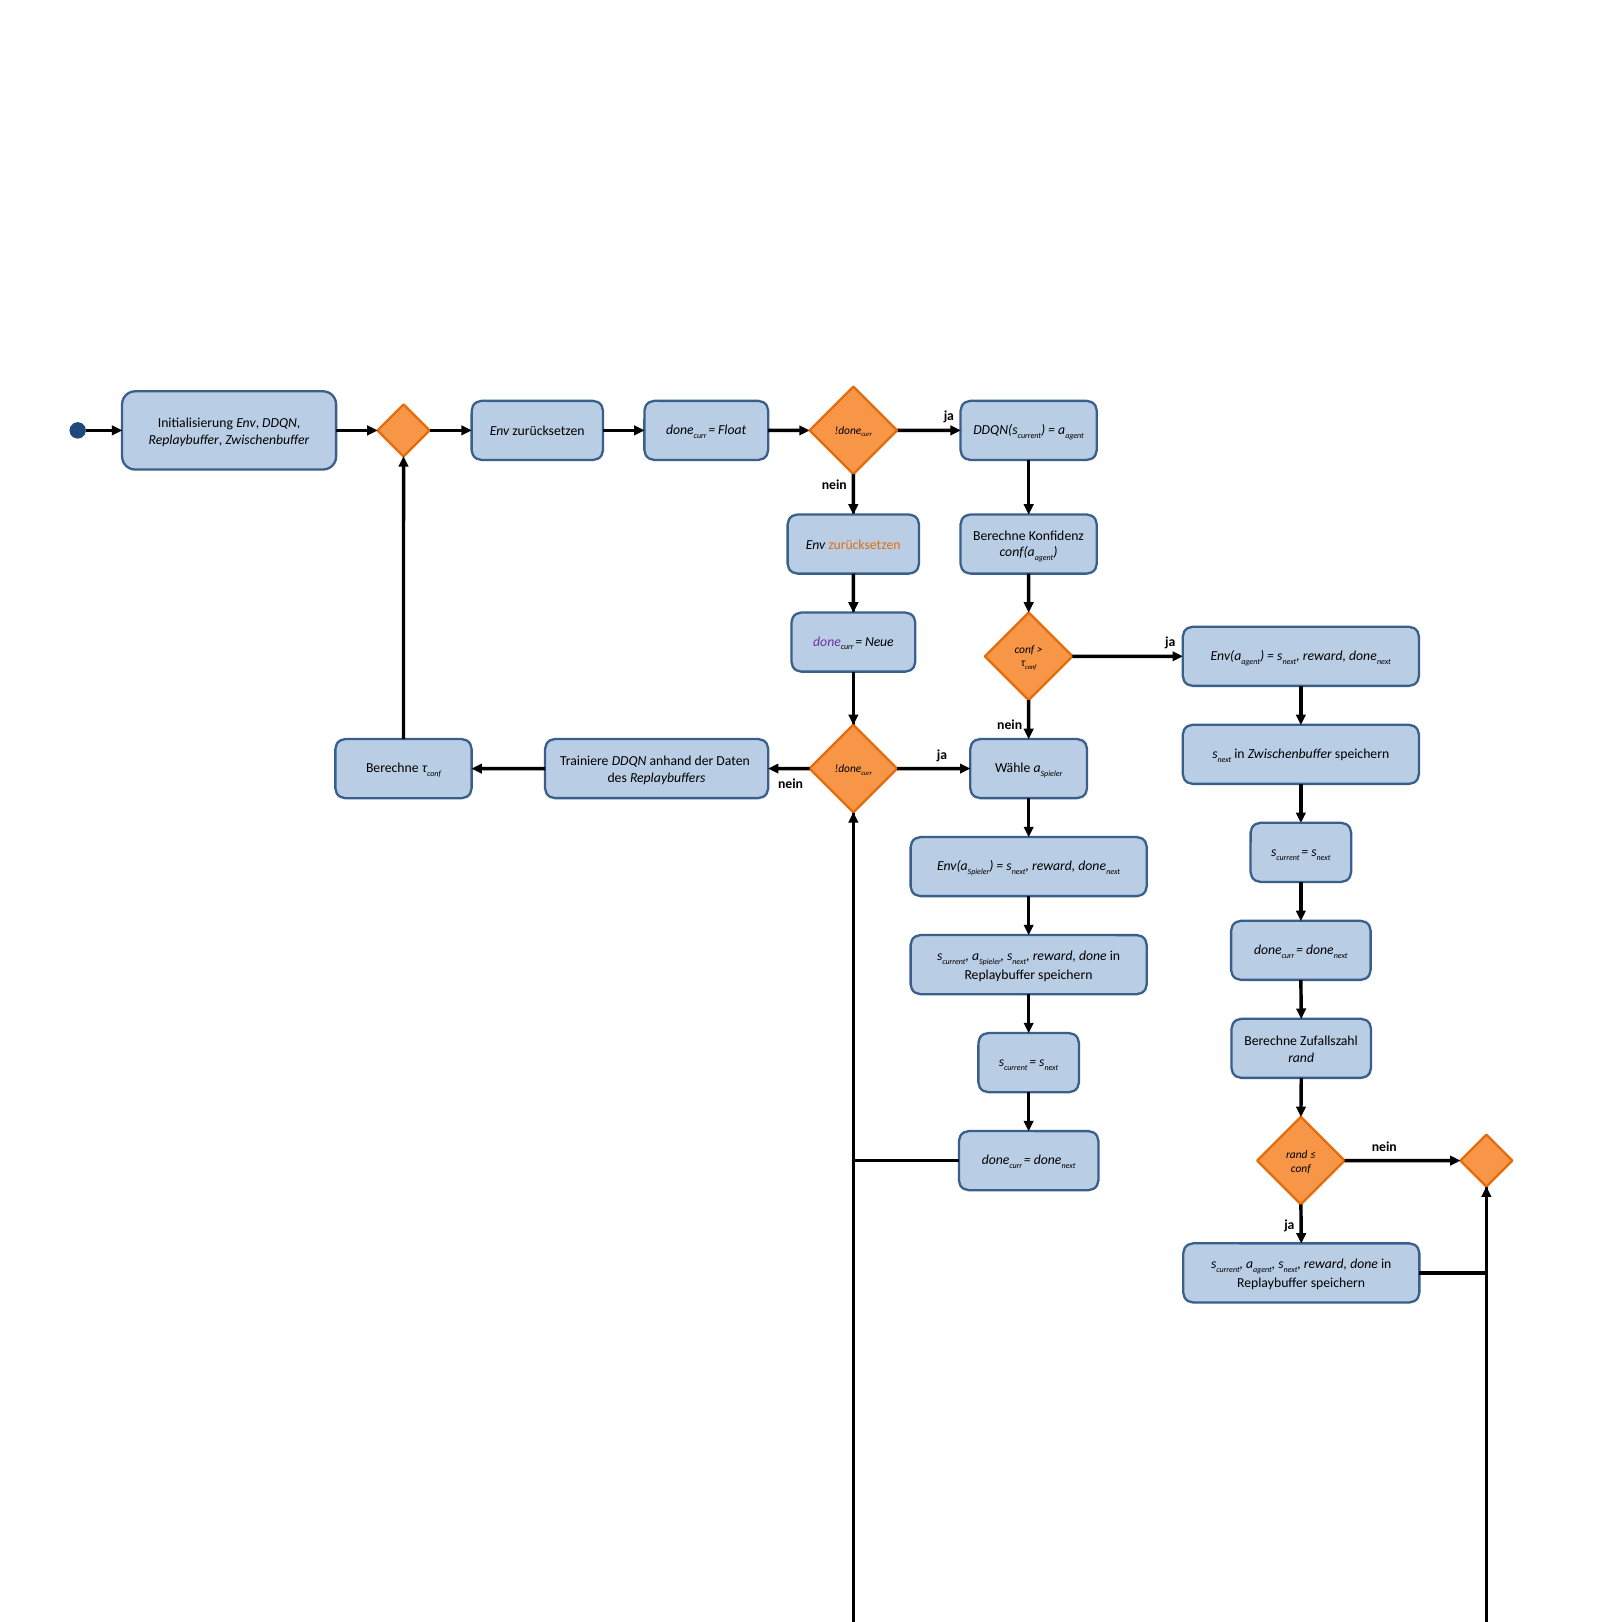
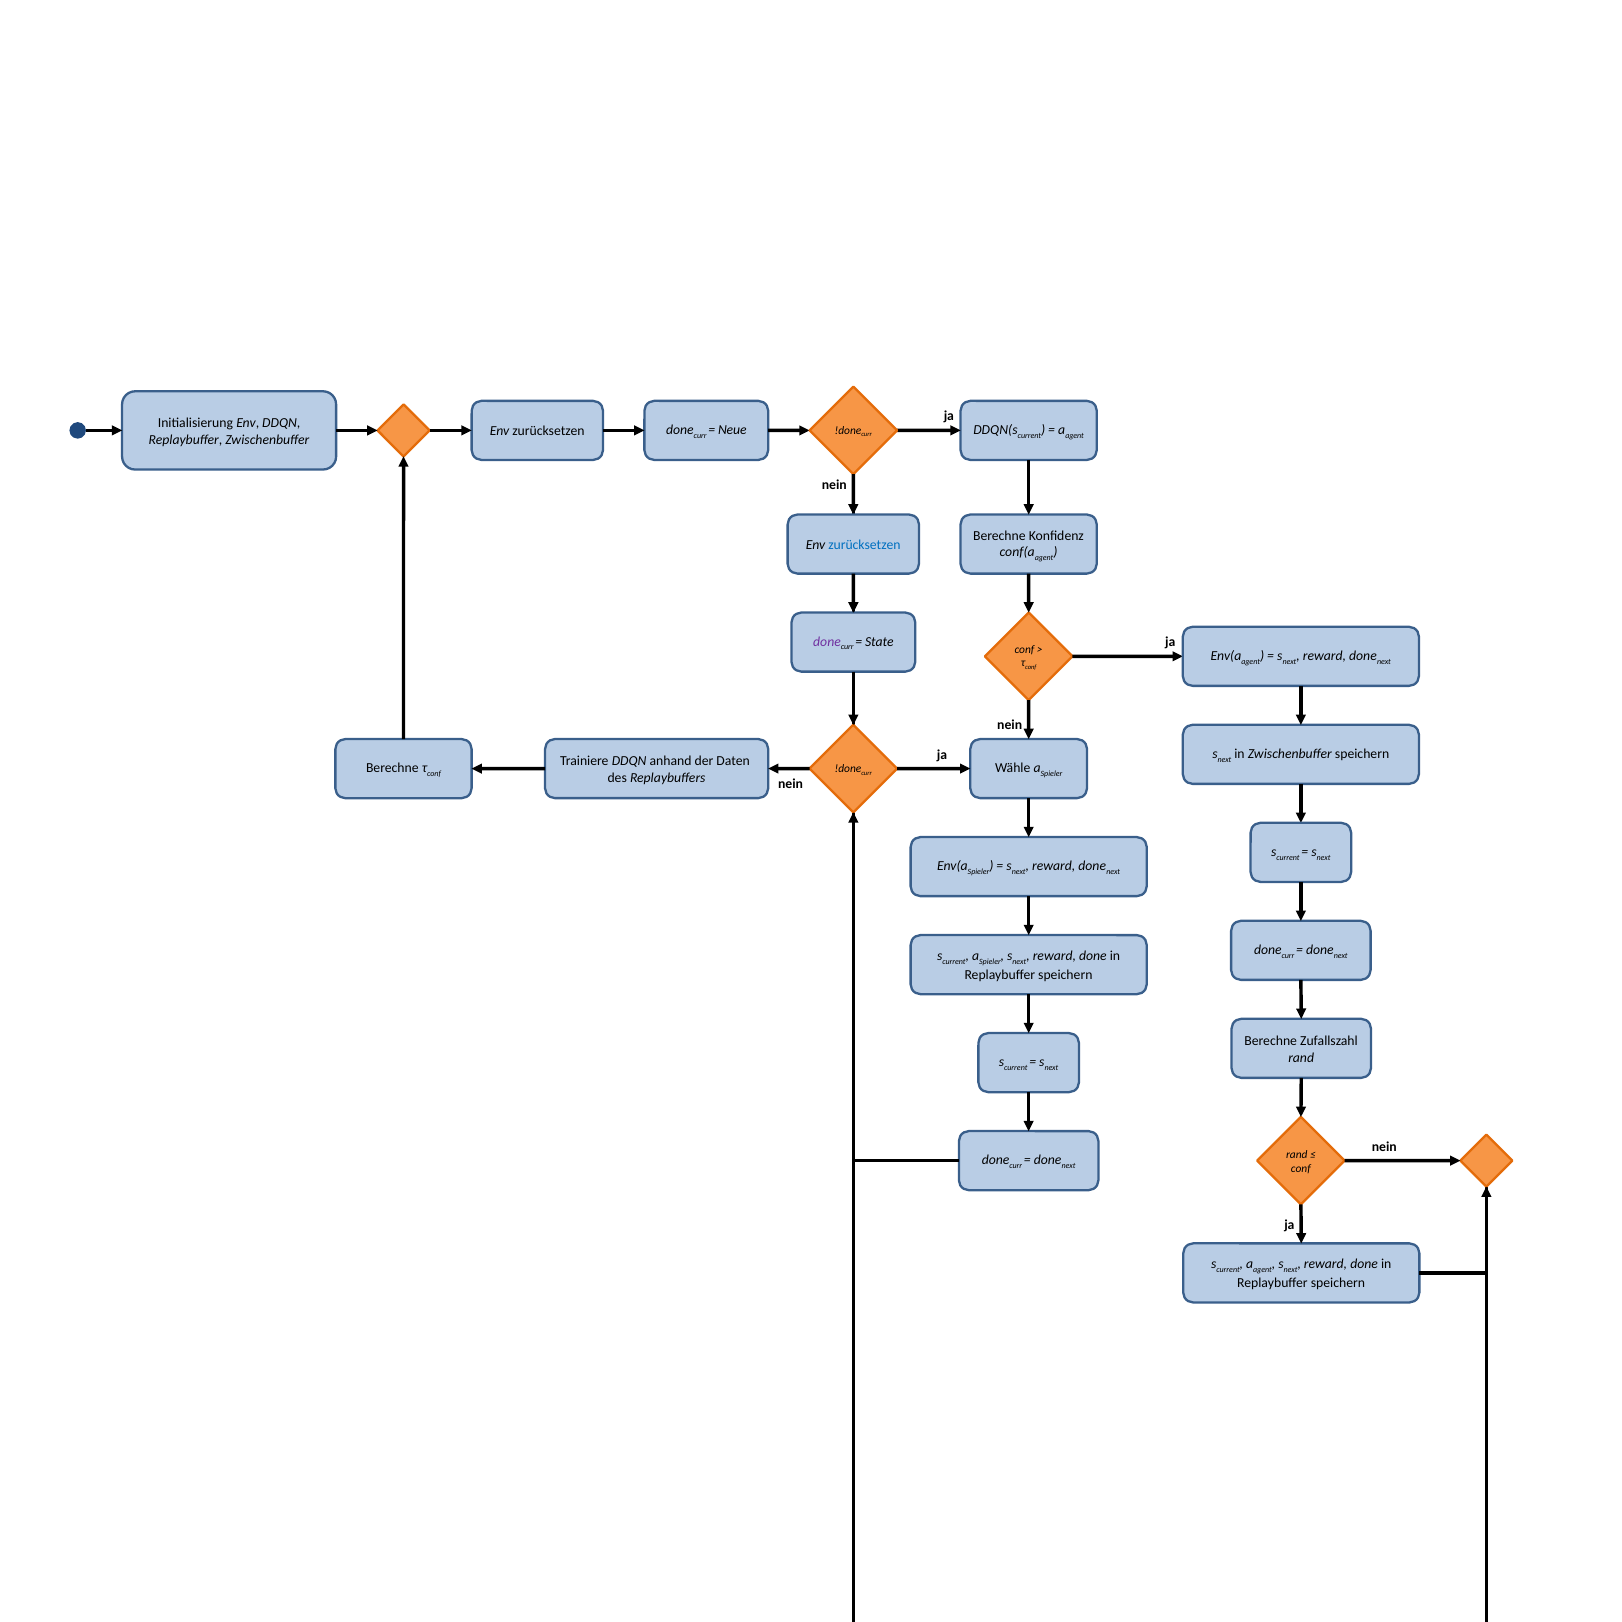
Float: Float -> Neue (732, 430)
zurücksetzen colour: orange -> blue (864, 545)
Neue: Neue -> State (879, 642)
